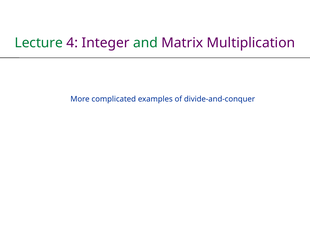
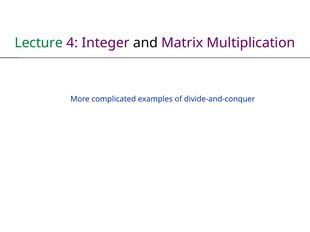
and colour: green -> black (145, 43)
